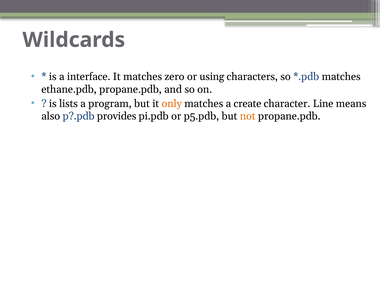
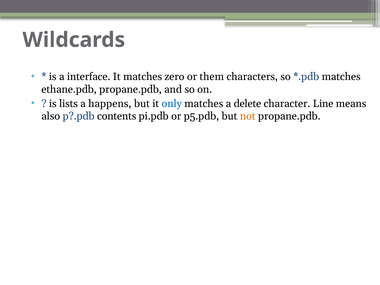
using: using -> them (212, 77)
program: program -> happens (110, 104)
only colour: orange -> blue (172, 104)
create: create -> delete (247, 104)
provides: provides -> contents (117, 116)
